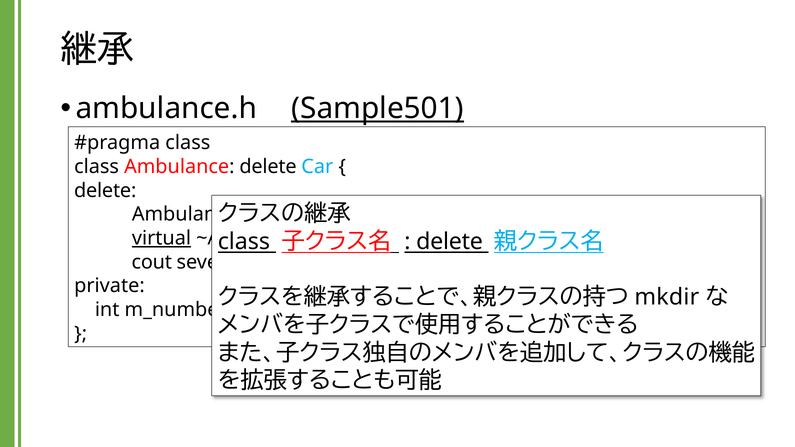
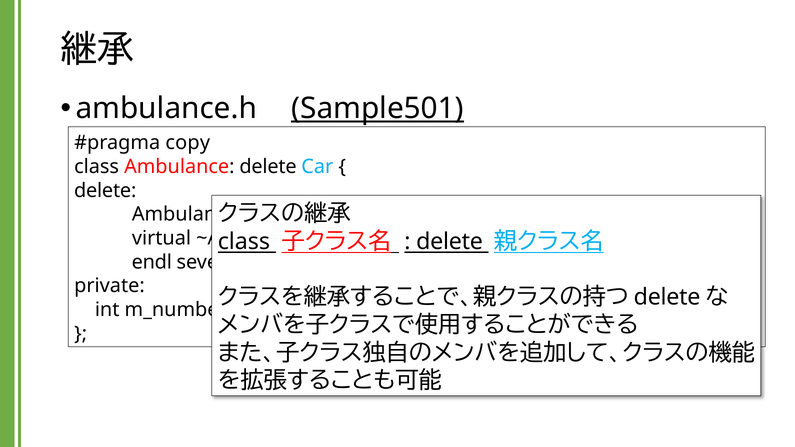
class: class -> copy (188, 143)
virtual underline: present -> none (161, 238)
cout: cout -> endl (152, 262)
mkdir: mkdir -> delete (667, 297)
